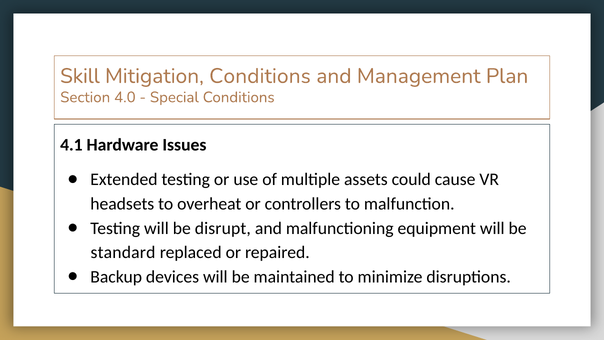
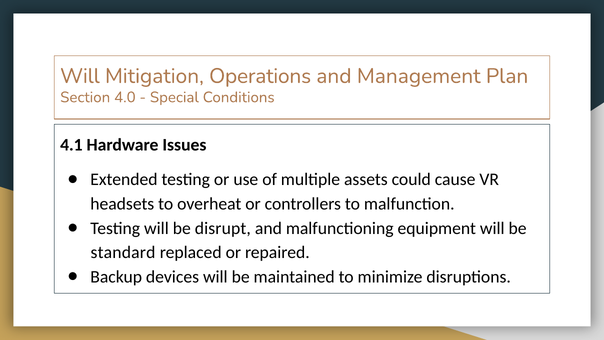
Skill: Skill -> Will (80, 76)
Mitigation Conditions: Conditions -> Operations (260, 76)
